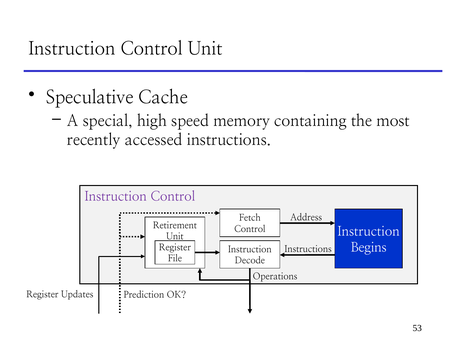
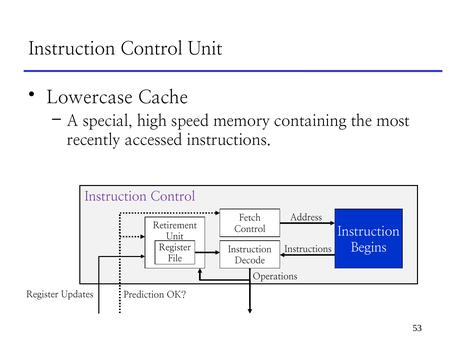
Speculative: Speculative -> Lowercase (90, 98)
